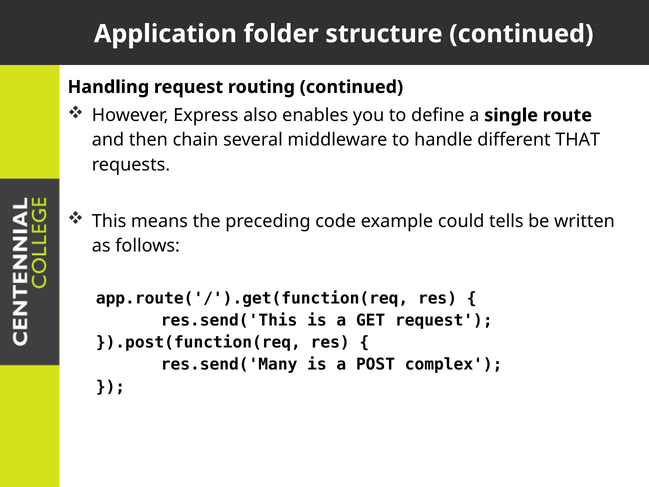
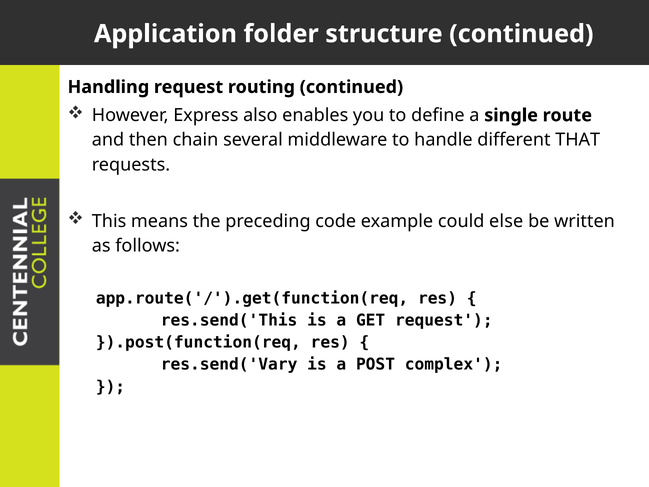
tells: tells -> else (506, 221)
res.send('Many: res.send('Many -> res.send('Vary (229, 364)
